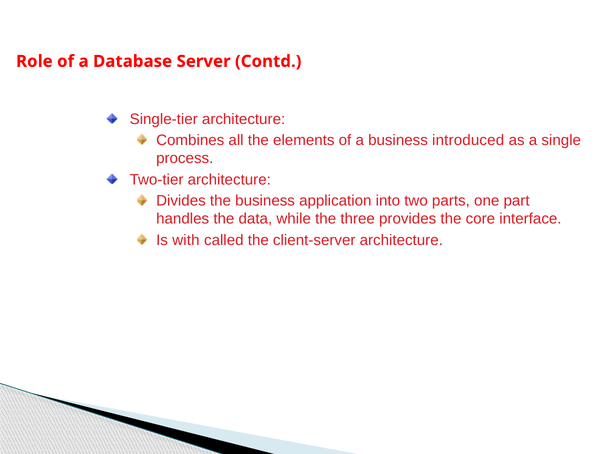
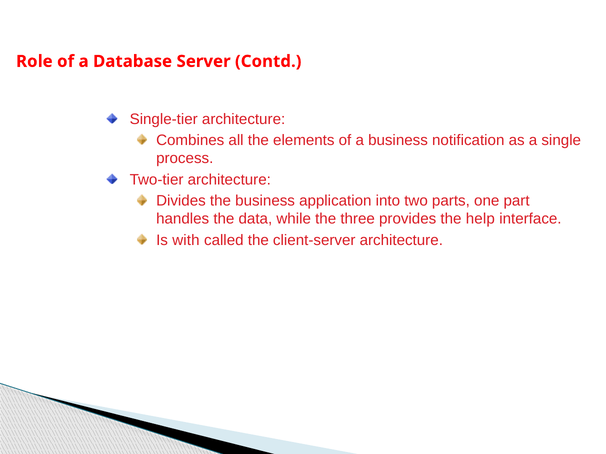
introduced: introduced -> notification (468, 140)
core: core -> help (480, 219)
